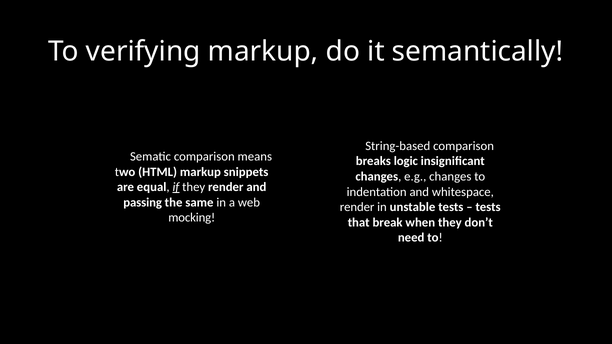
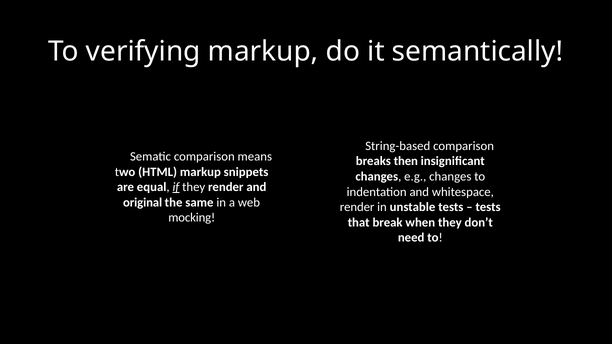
logic: logic -> then (406, 161)
passing: passing -> original (143, 203)
